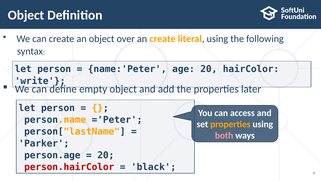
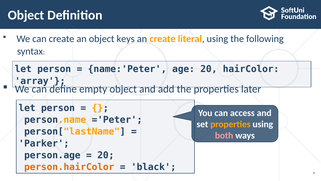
over: over -> keys (126, 39)
write: write -> array (40, 81)
person.hairColor colour: red -> orange (69, 167)
